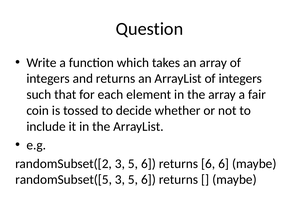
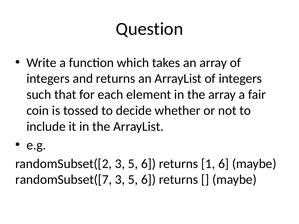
returns 6: 6 -> 1 (208, 164)
randomSubset([5: randomSubset([5 -> randomSubset([7 (64, 180)
